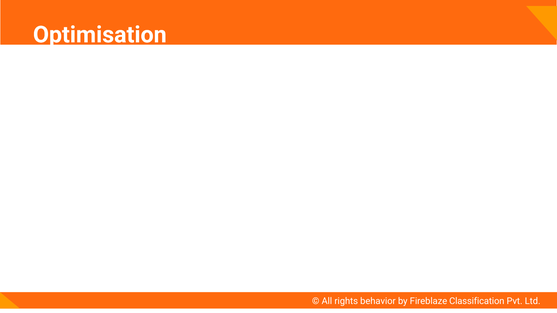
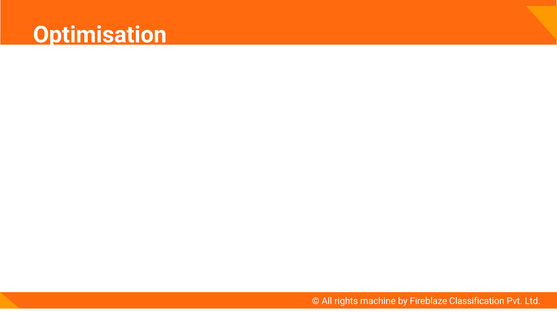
behavior: behavior -> machine (378, 301)
